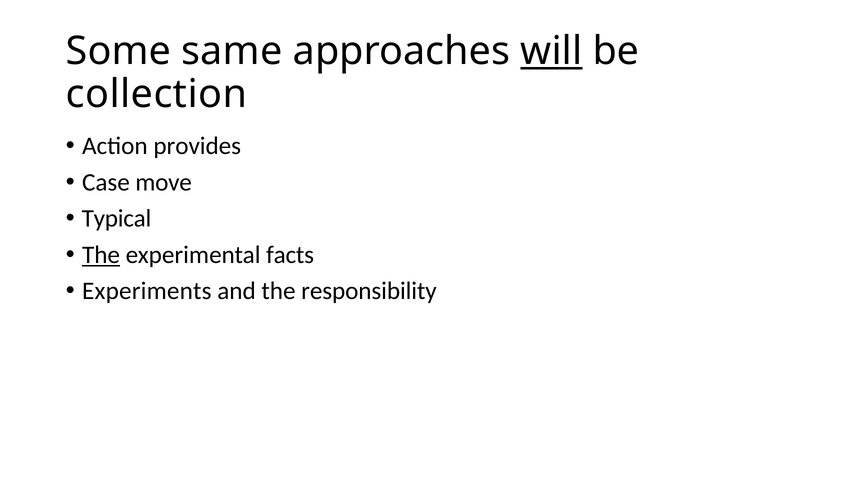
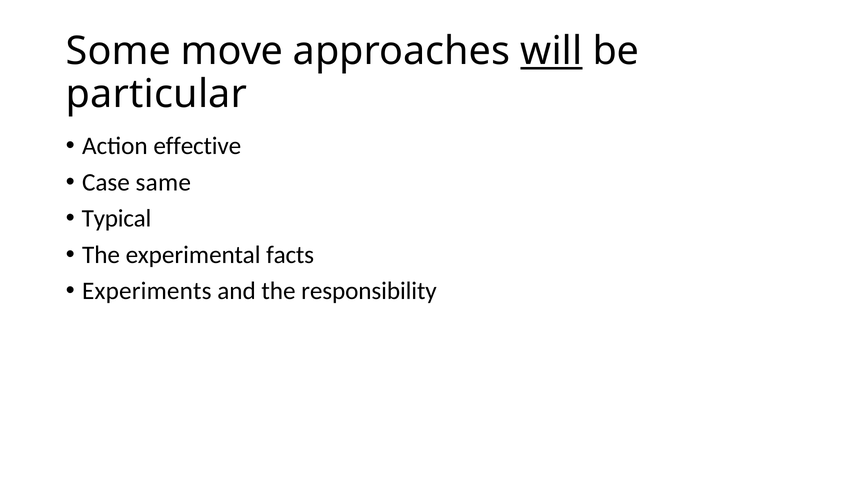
same: same -> move (232, 51)
collection: collection -> particular (157, 94)
provides: provides -> effective (197, 146)
move: move -> same (163, 182)
The underline: present -> none (101, 255)
